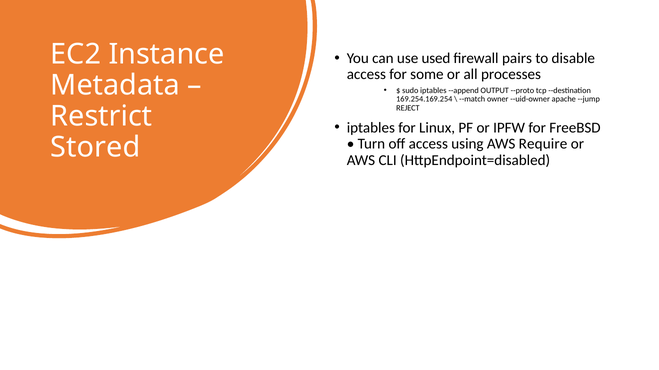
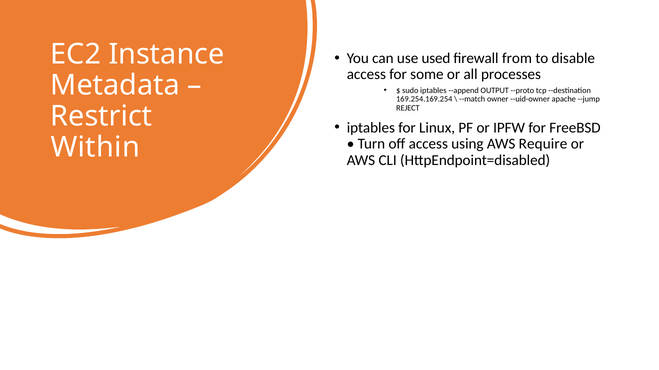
pairs: pairs -> from (517, 58)
Stored: Stored -> Within (95, 148)
